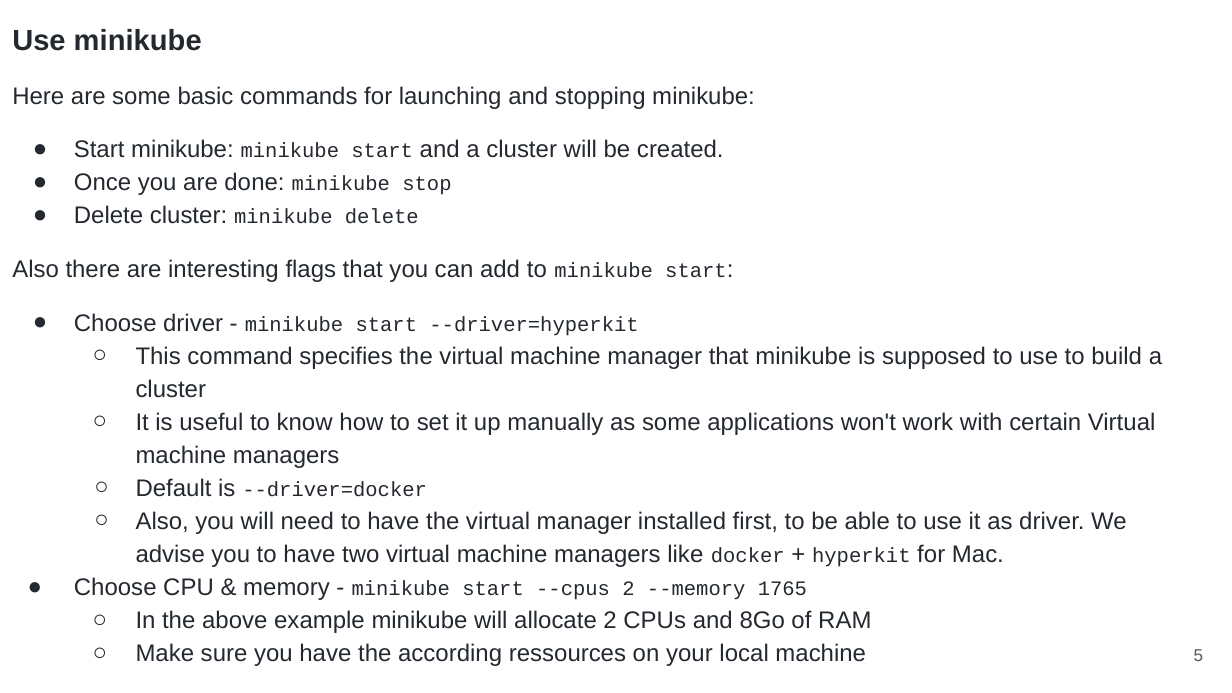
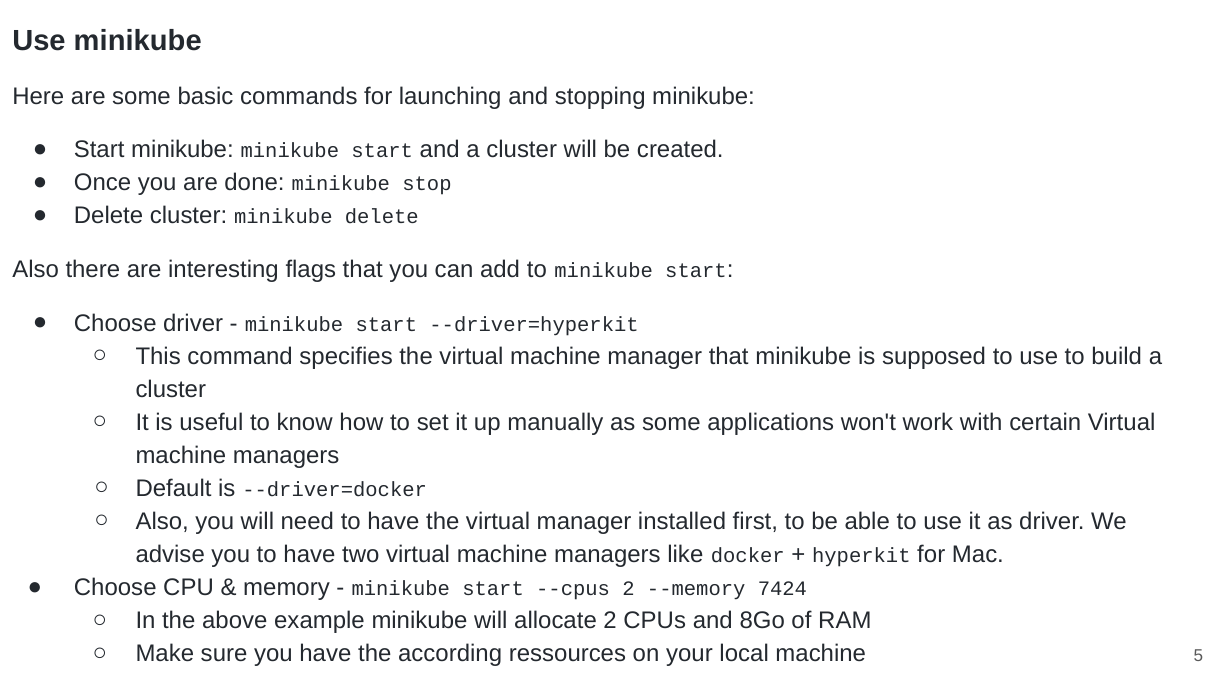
1765: 1765 -> 7424 (782, 589)
